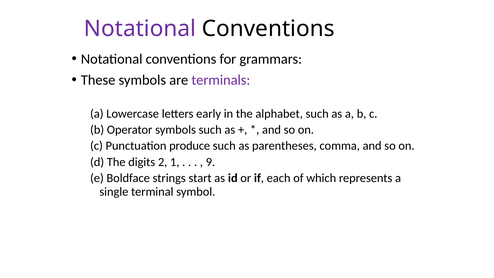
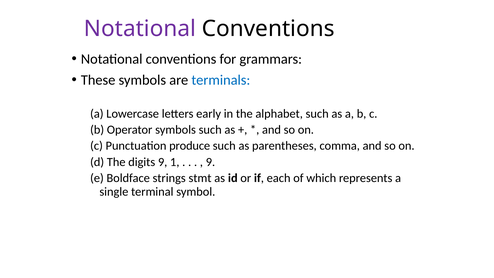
terminals colour: purple -> blue (221, 80)
digits 2: 2 -> 9 (163, 162)
start: start -> stmt (200, 178)
